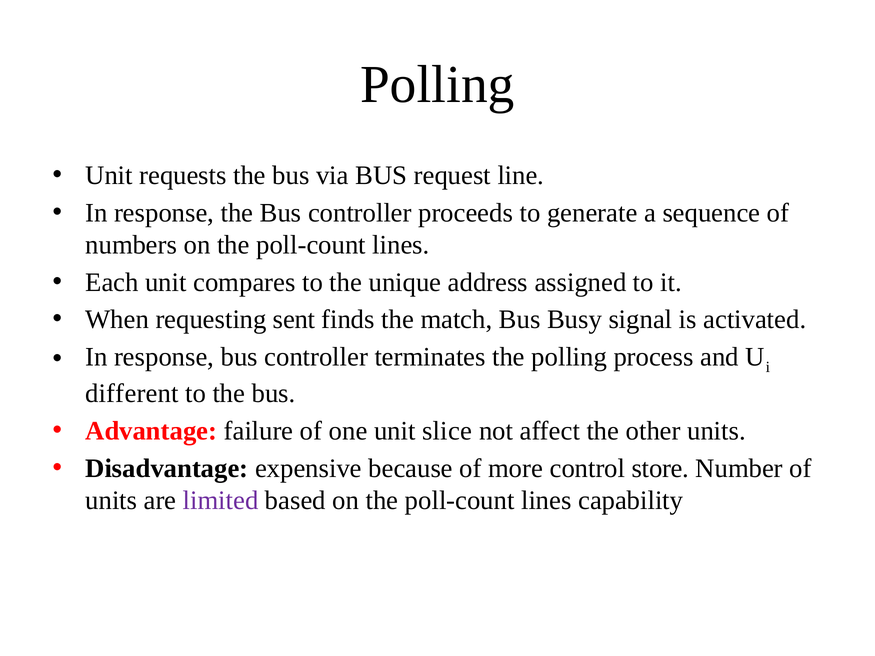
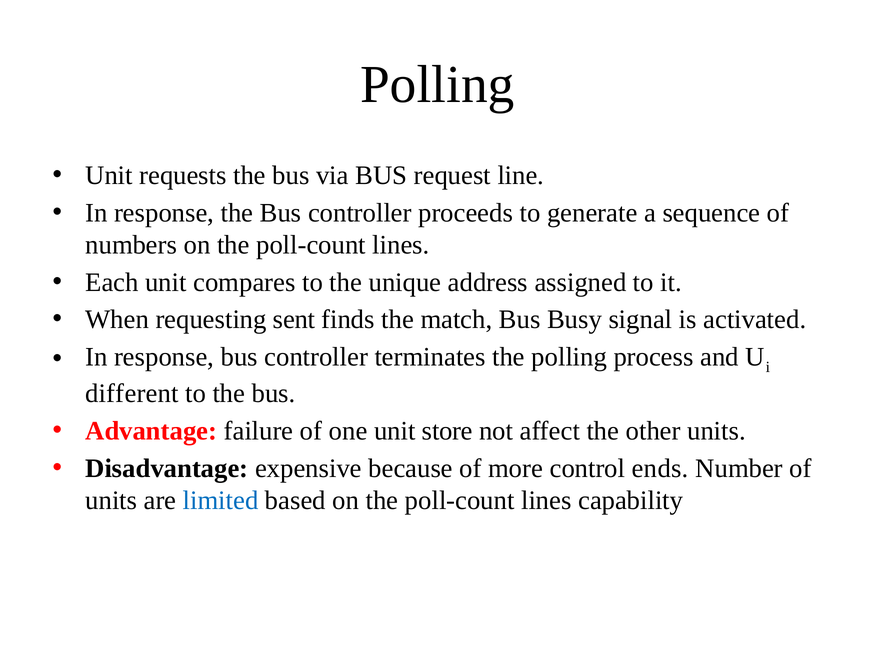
slice: slice -> store (447, 431)
store: store -> ends (660, 468)
limited colour: purple -> blue (221, 501)
